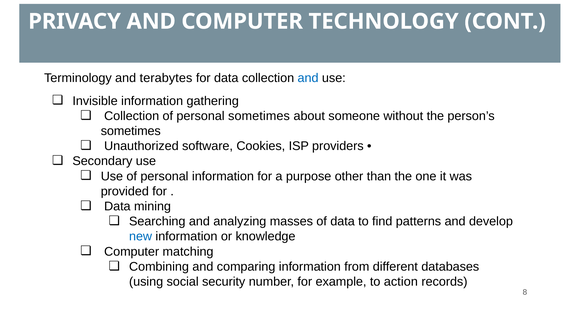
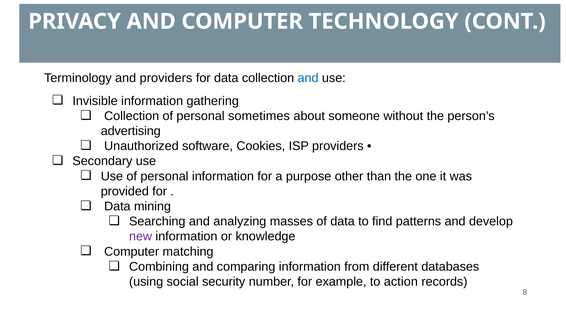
and terabytes: terabytes -> providers (166, 78)
sometimes: sometimes -> advertising (131, 131)
new colour: blue -> purple (141, 237)
